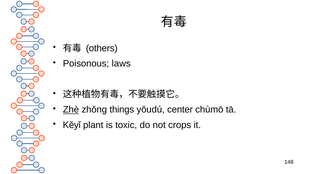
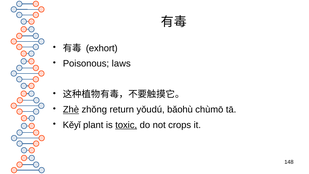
others: others -> exhort (102, 48)
things: things -> return (122, 110)
center: center -> bǎohù (180, 110)
toxic underline: none -> present (126, 125)
